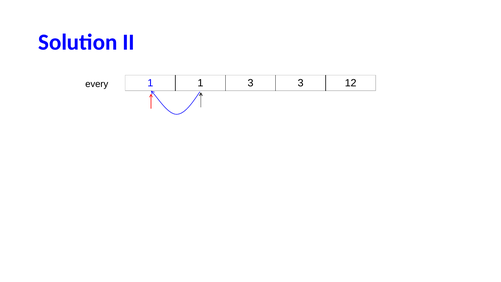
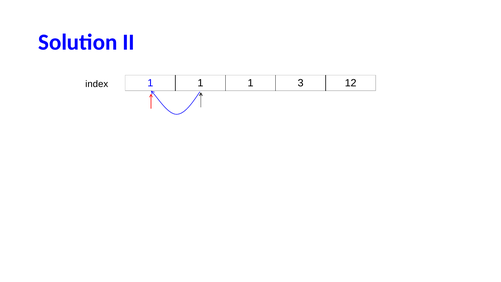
1 1 3: 3 -> 1 (251, 83)
every: every -> index (97, 84)
